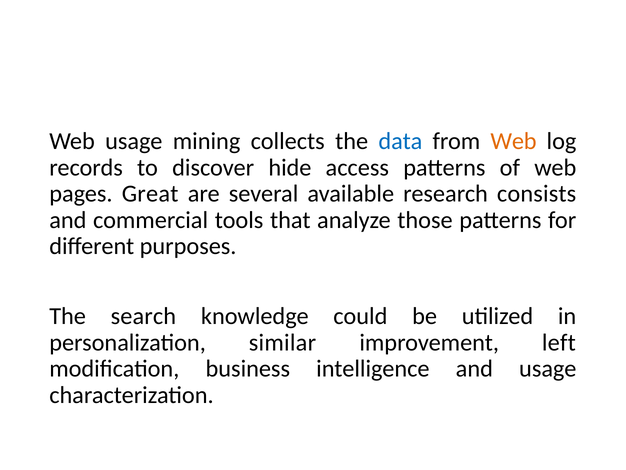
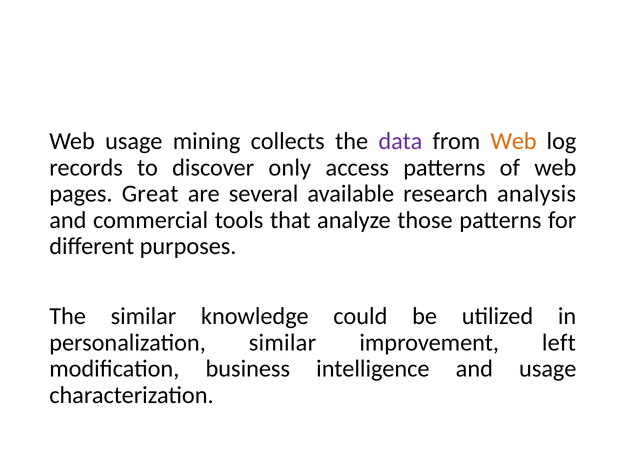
data colour: blue -> purple (400, 141)
hide: hide -> only (290, 167)
consists: consists -> analysis (537, 194)
The search: search -> similar (143, 316)
